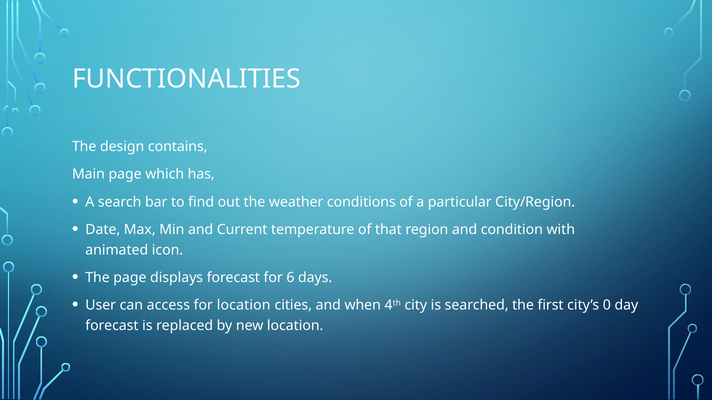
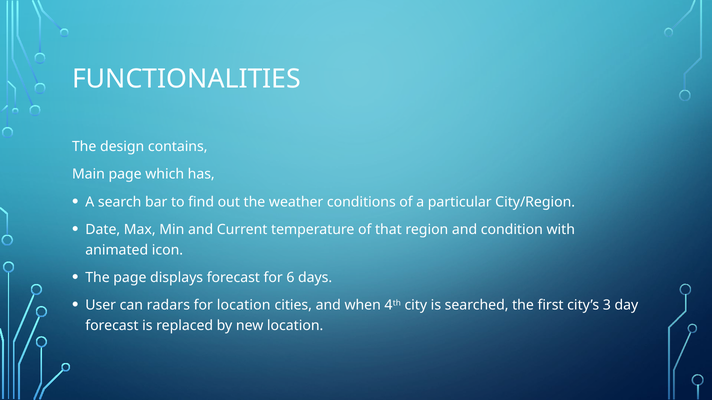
access: access -> radars (168, 306)
0: 0 -> 3 (607, 306)
